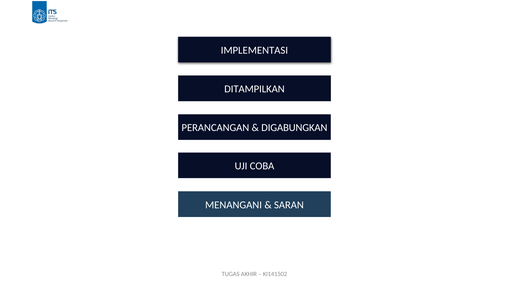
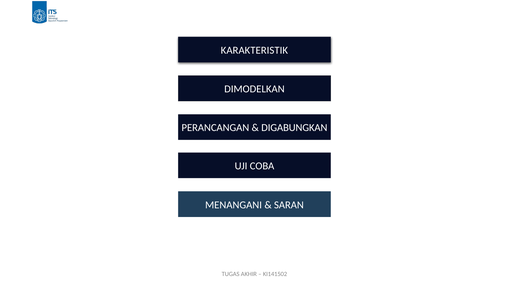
IMPLEMENTASI: IMPLEMENTASI -> KARAKTERISTIK (254, 50)
DITAMPILKAN: DITAMPILKAN -> DIMODELKAN (254, 89)
